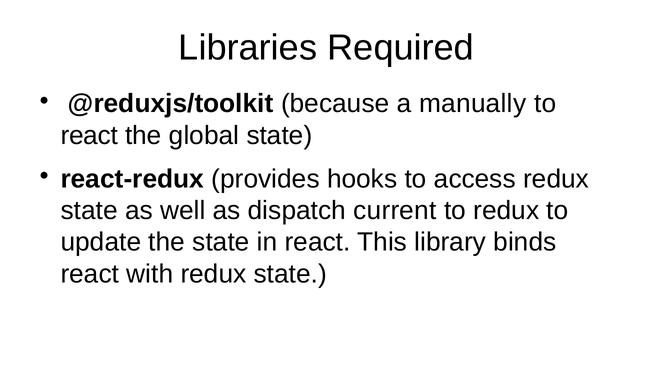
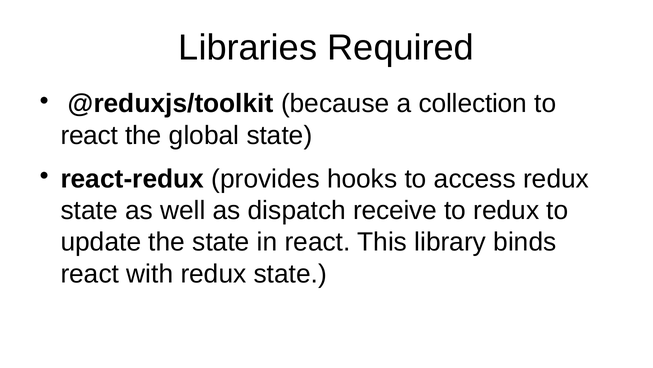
manually: manually -> collection (473, 104)
current: current -> receive (395, 210)
